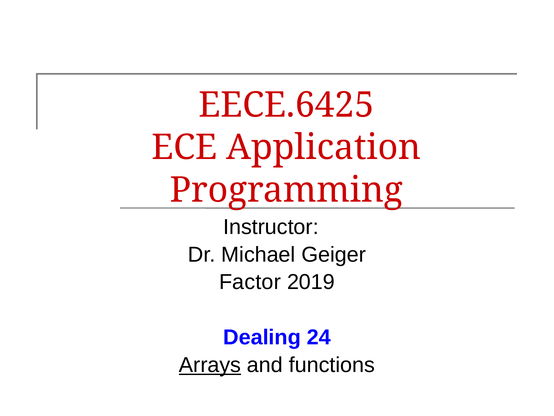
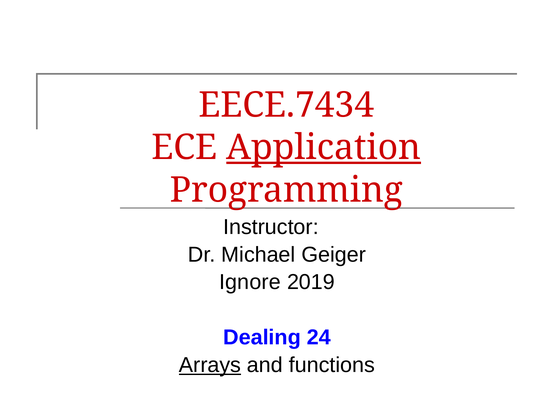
EECE.6425: EECE.6425 -> EECE.7434 (286, 105)
Application underline: none -> present (324, 147)
Factor: Factor -> Ignore (250, 282)
